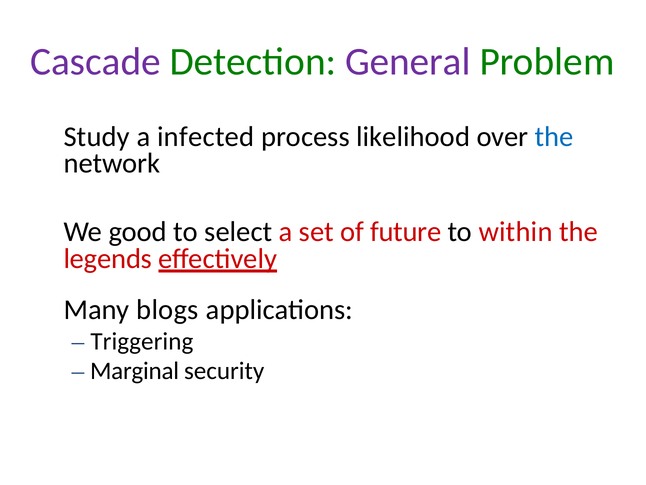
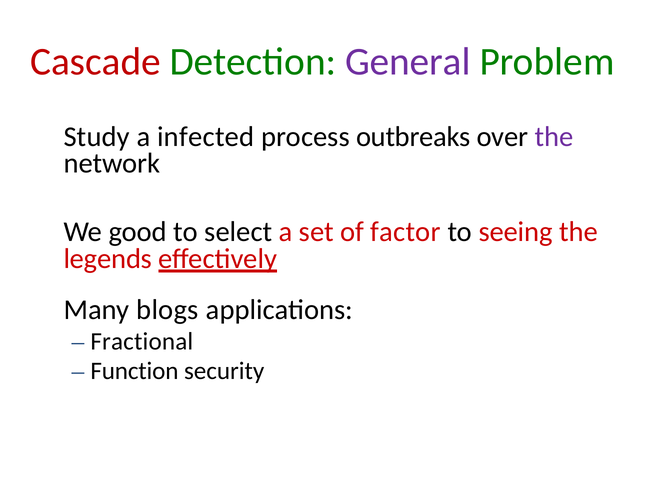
Cascade colour: purple -> red (95, 62)
likelihood: likelihood -> outbreaks (413, 136)
the colour: blue -> purple (554, 136)
future: future -> factor (406, 232)
within: within -> seeing (516, 232)
Triggering: Triggering -> Fractional (142, 341)
Marginal: Marginal -> Function (134, 371)
